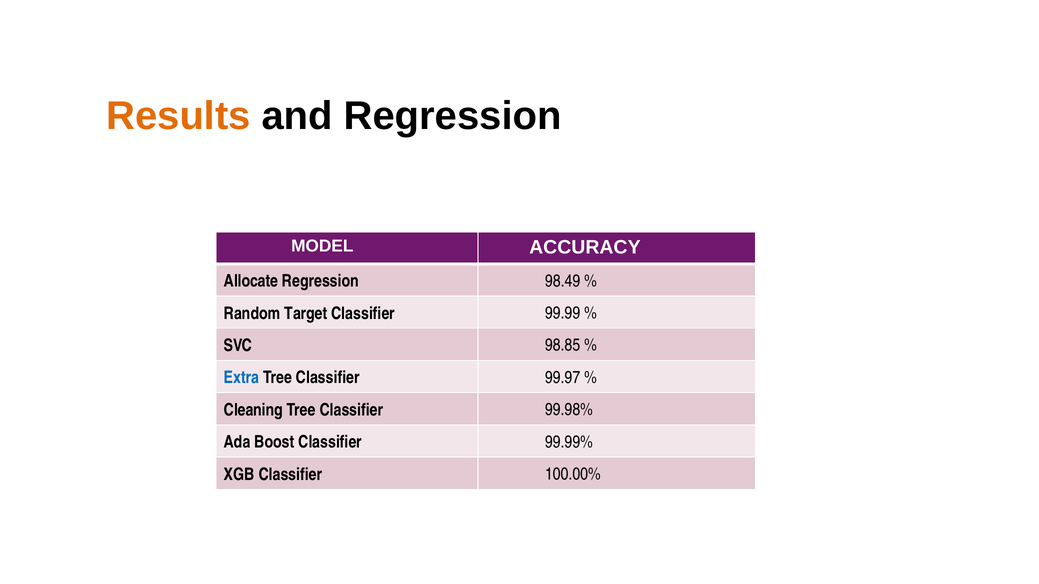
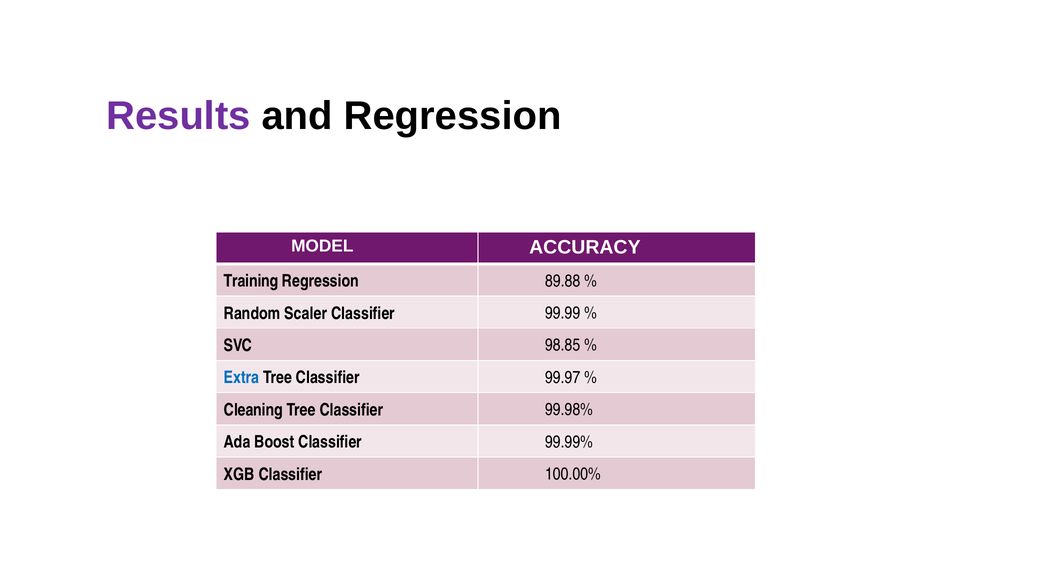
Results colour: orange -> purple (178, 116)
Allocate: Allocate -> Training (251, 281)
98.49: 98.49 -> 89.88 (563, 281)
Target: Target -> Scaler (306, 314)
